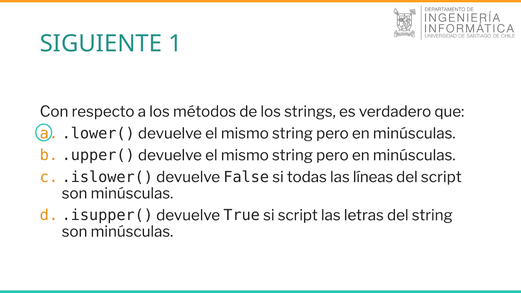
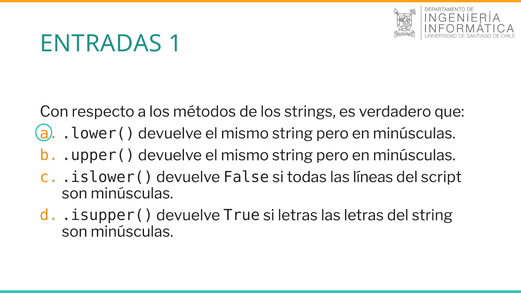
SIGUIENTE: SIGUIENTE -> ENTRADAS (101, 44)
si script: script -> letras (298, 215)
